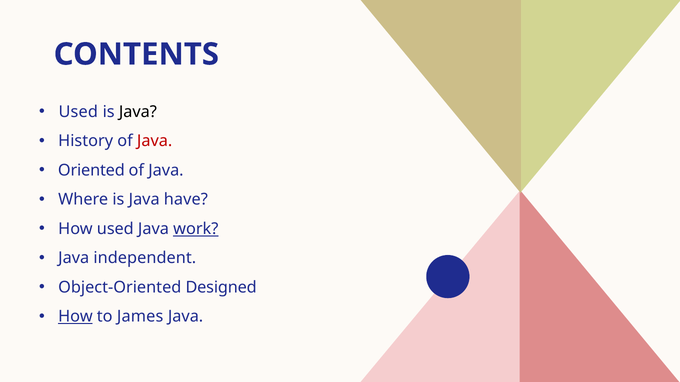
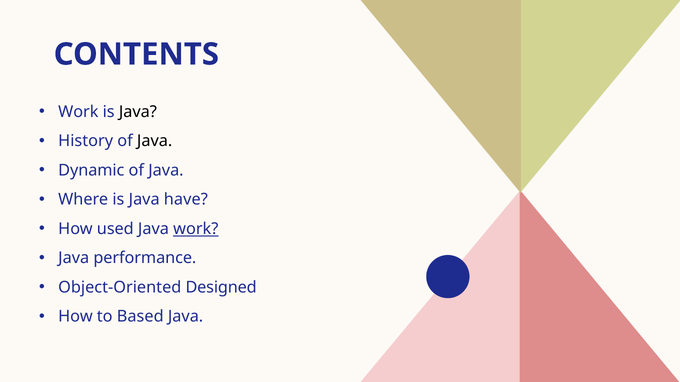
Used: Used -> Work (78, 112)
Java colour: red -> black (155, 141)
Oriented: Oriented -> Dynamic (91, 171)
independent: independent -> performance (145, 258)
How underline: present -> none (75, 317)
James: James -> Based (140, 317)
